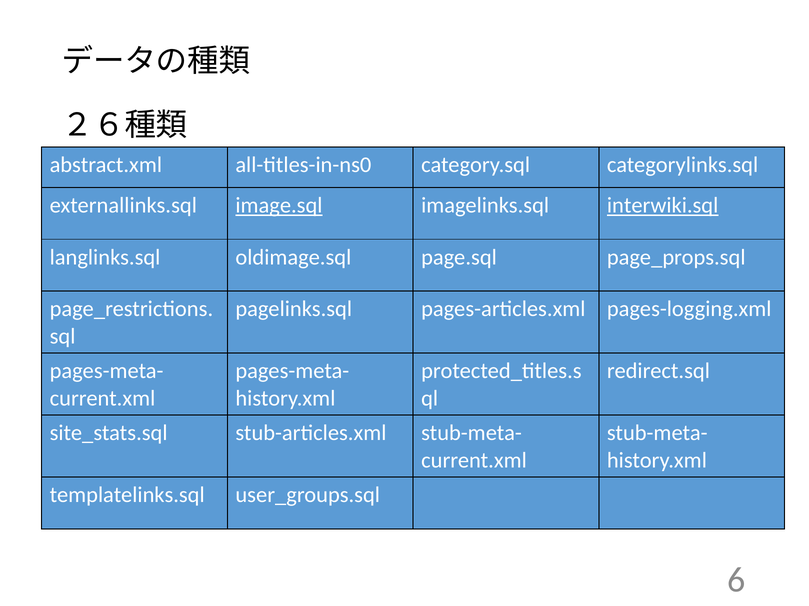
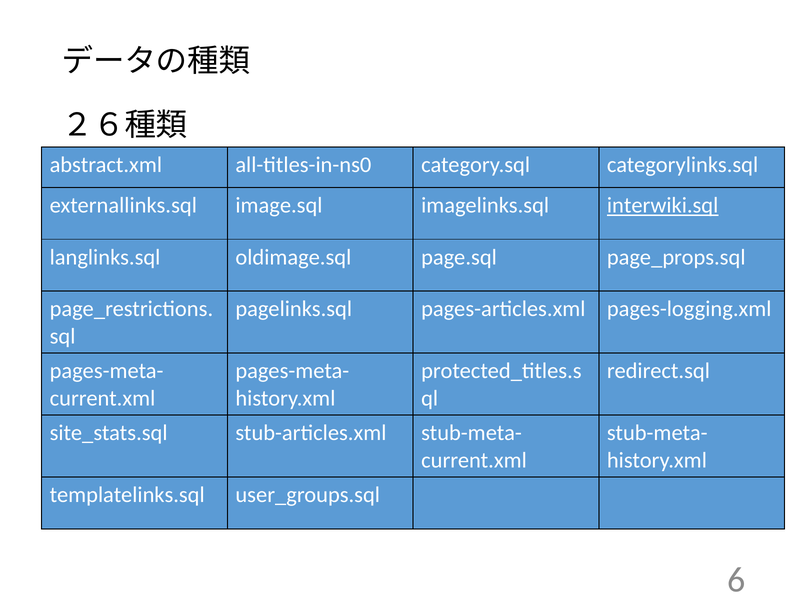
image.sql underline: present -> none (279, 206)
